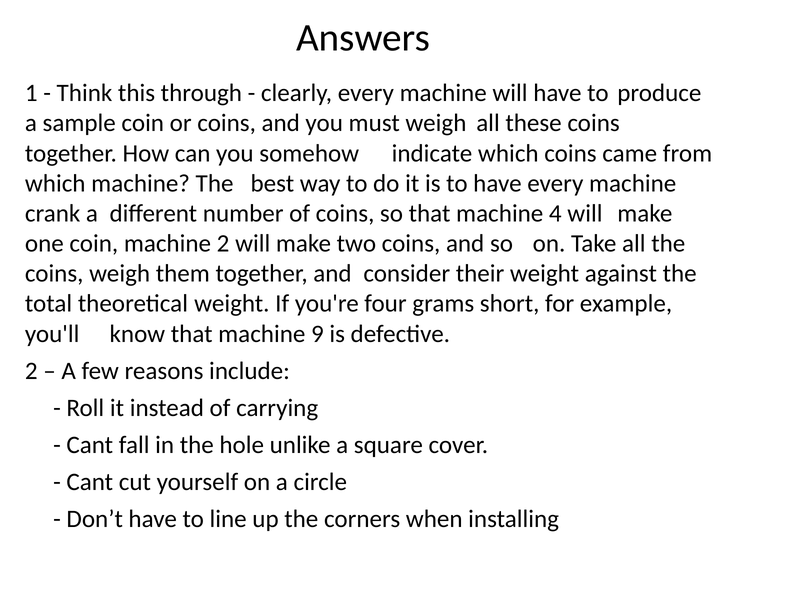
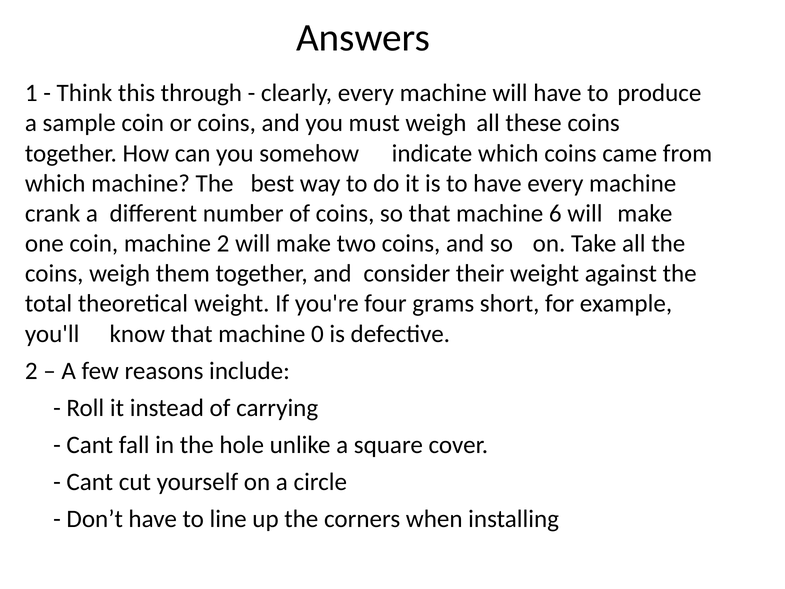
4: 4 -> 6 (555, 213)
9: 9 -> 0 (317, 334)
